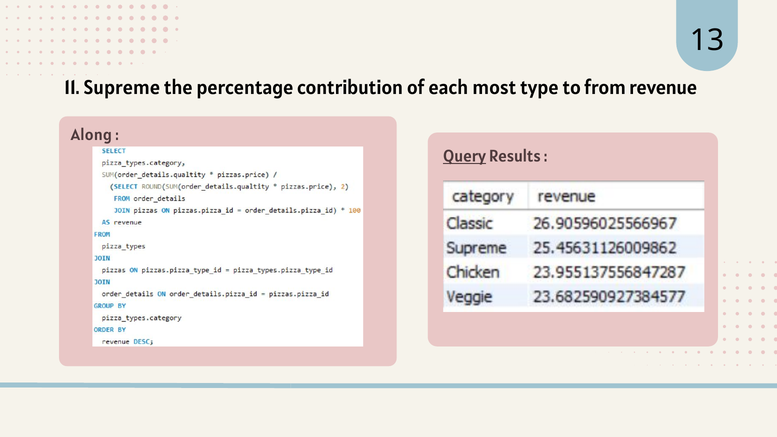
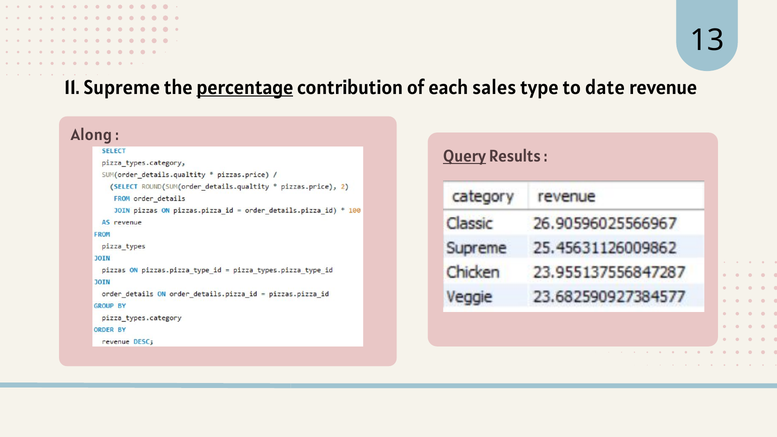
percentage underline: none -> present (245, 88)
most: most -> sales (494, 88)
from: from -> date (605, 88)
